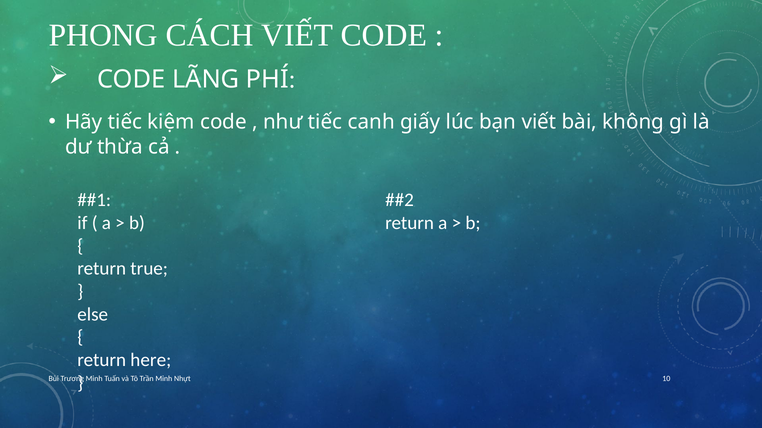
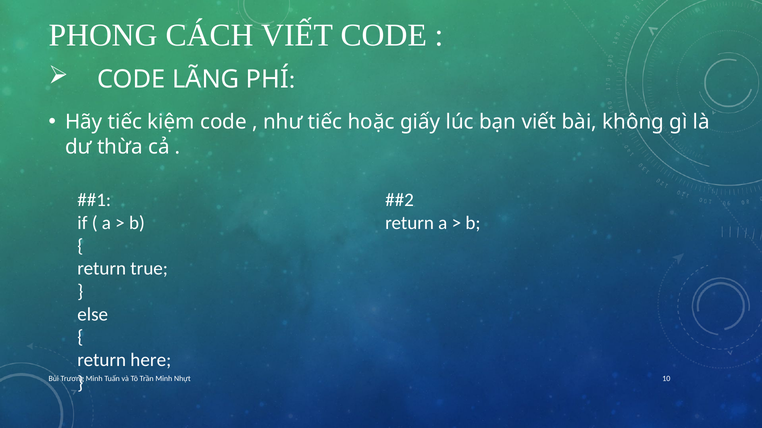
canh: canh -> hoặc (371, 122)
